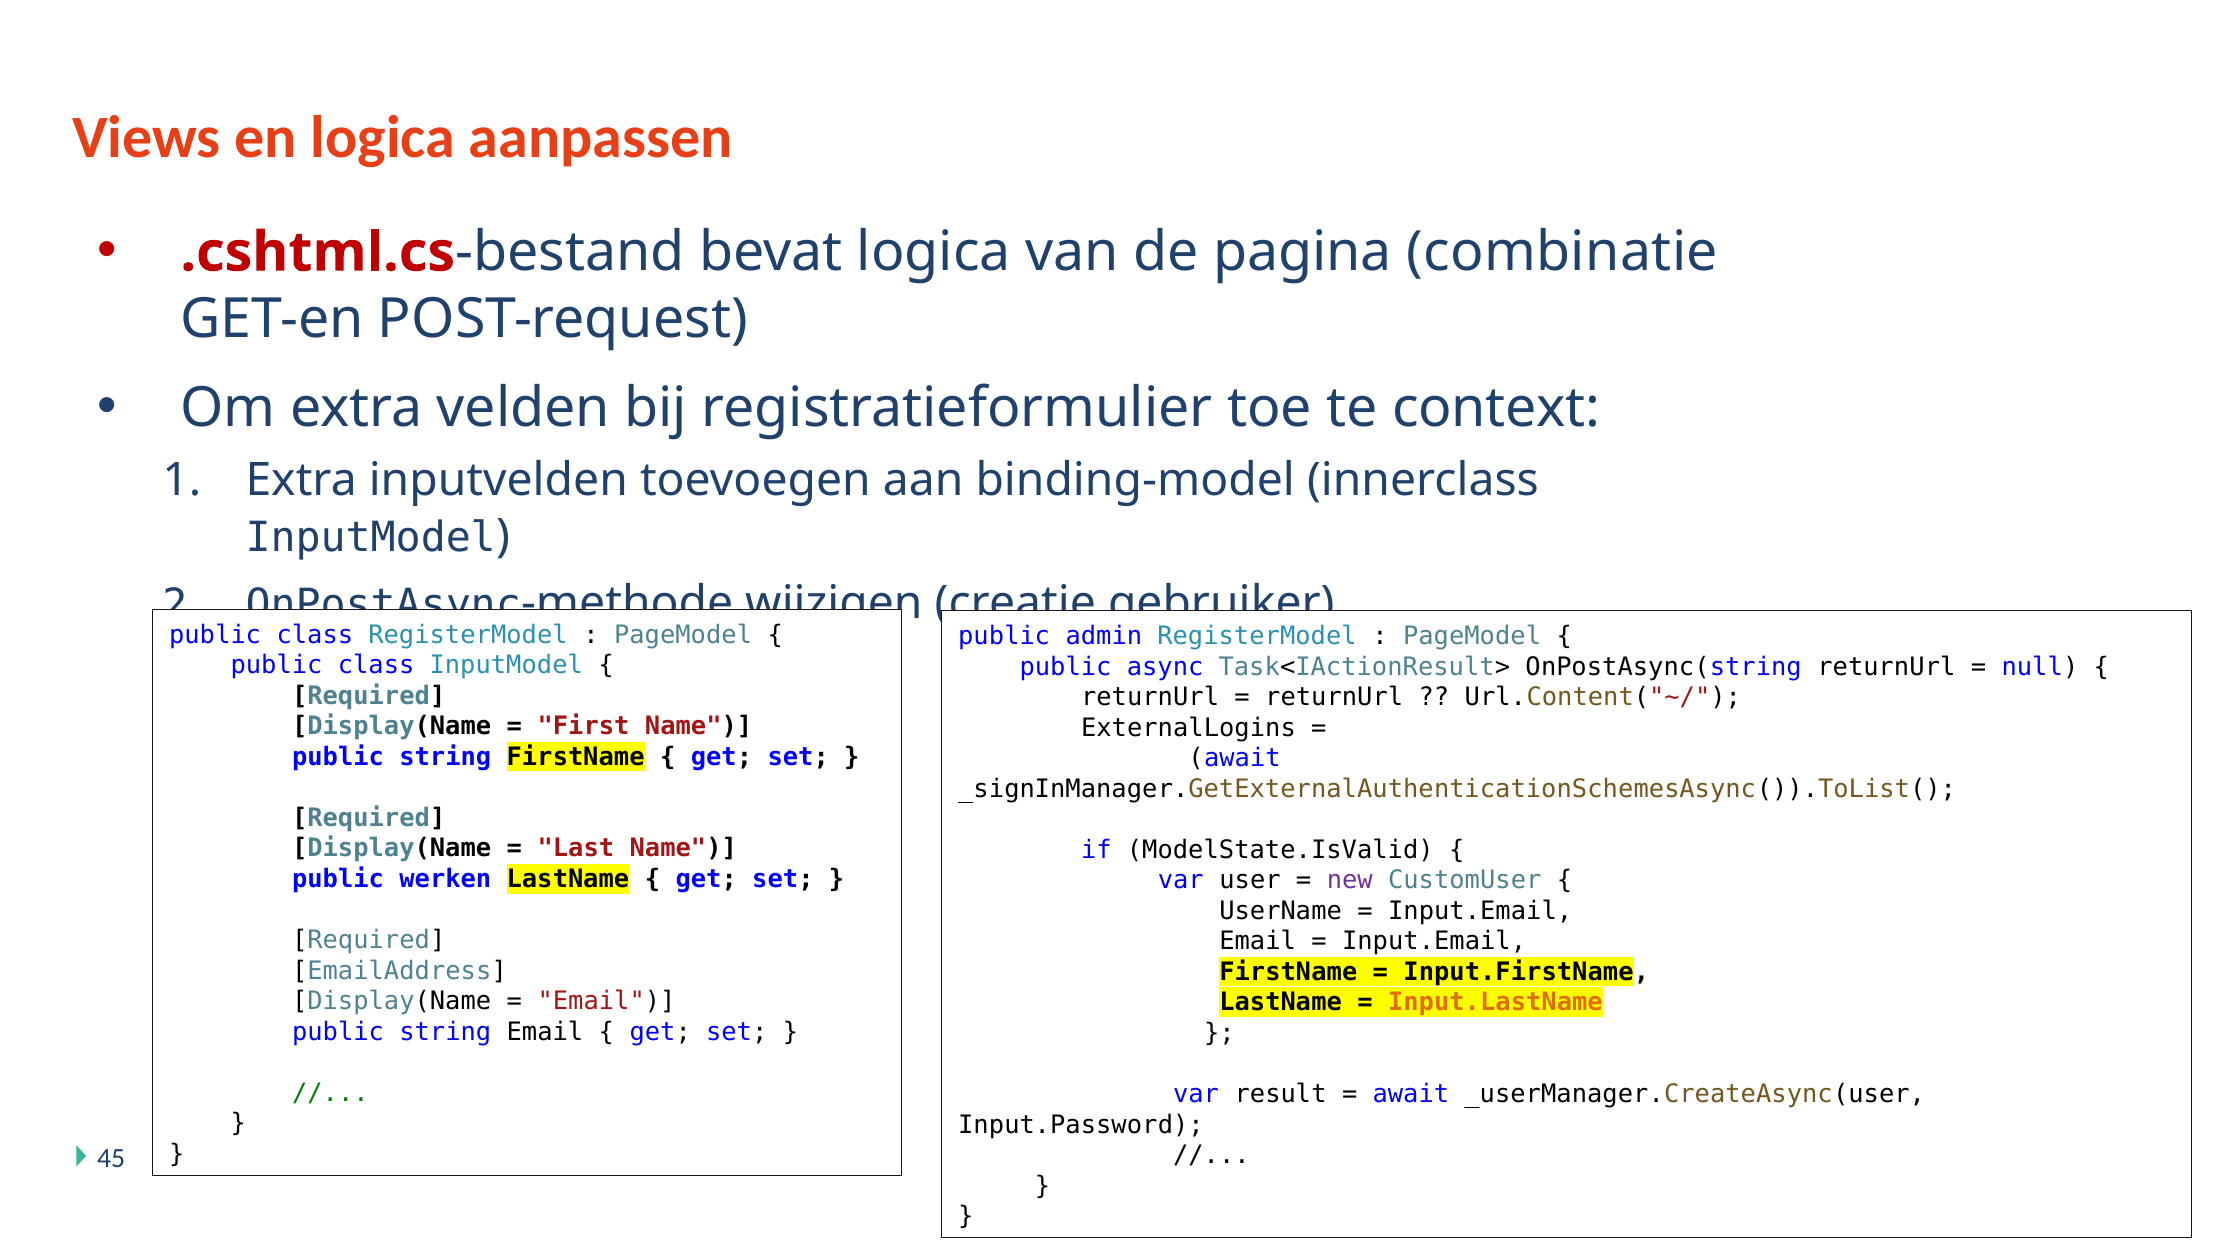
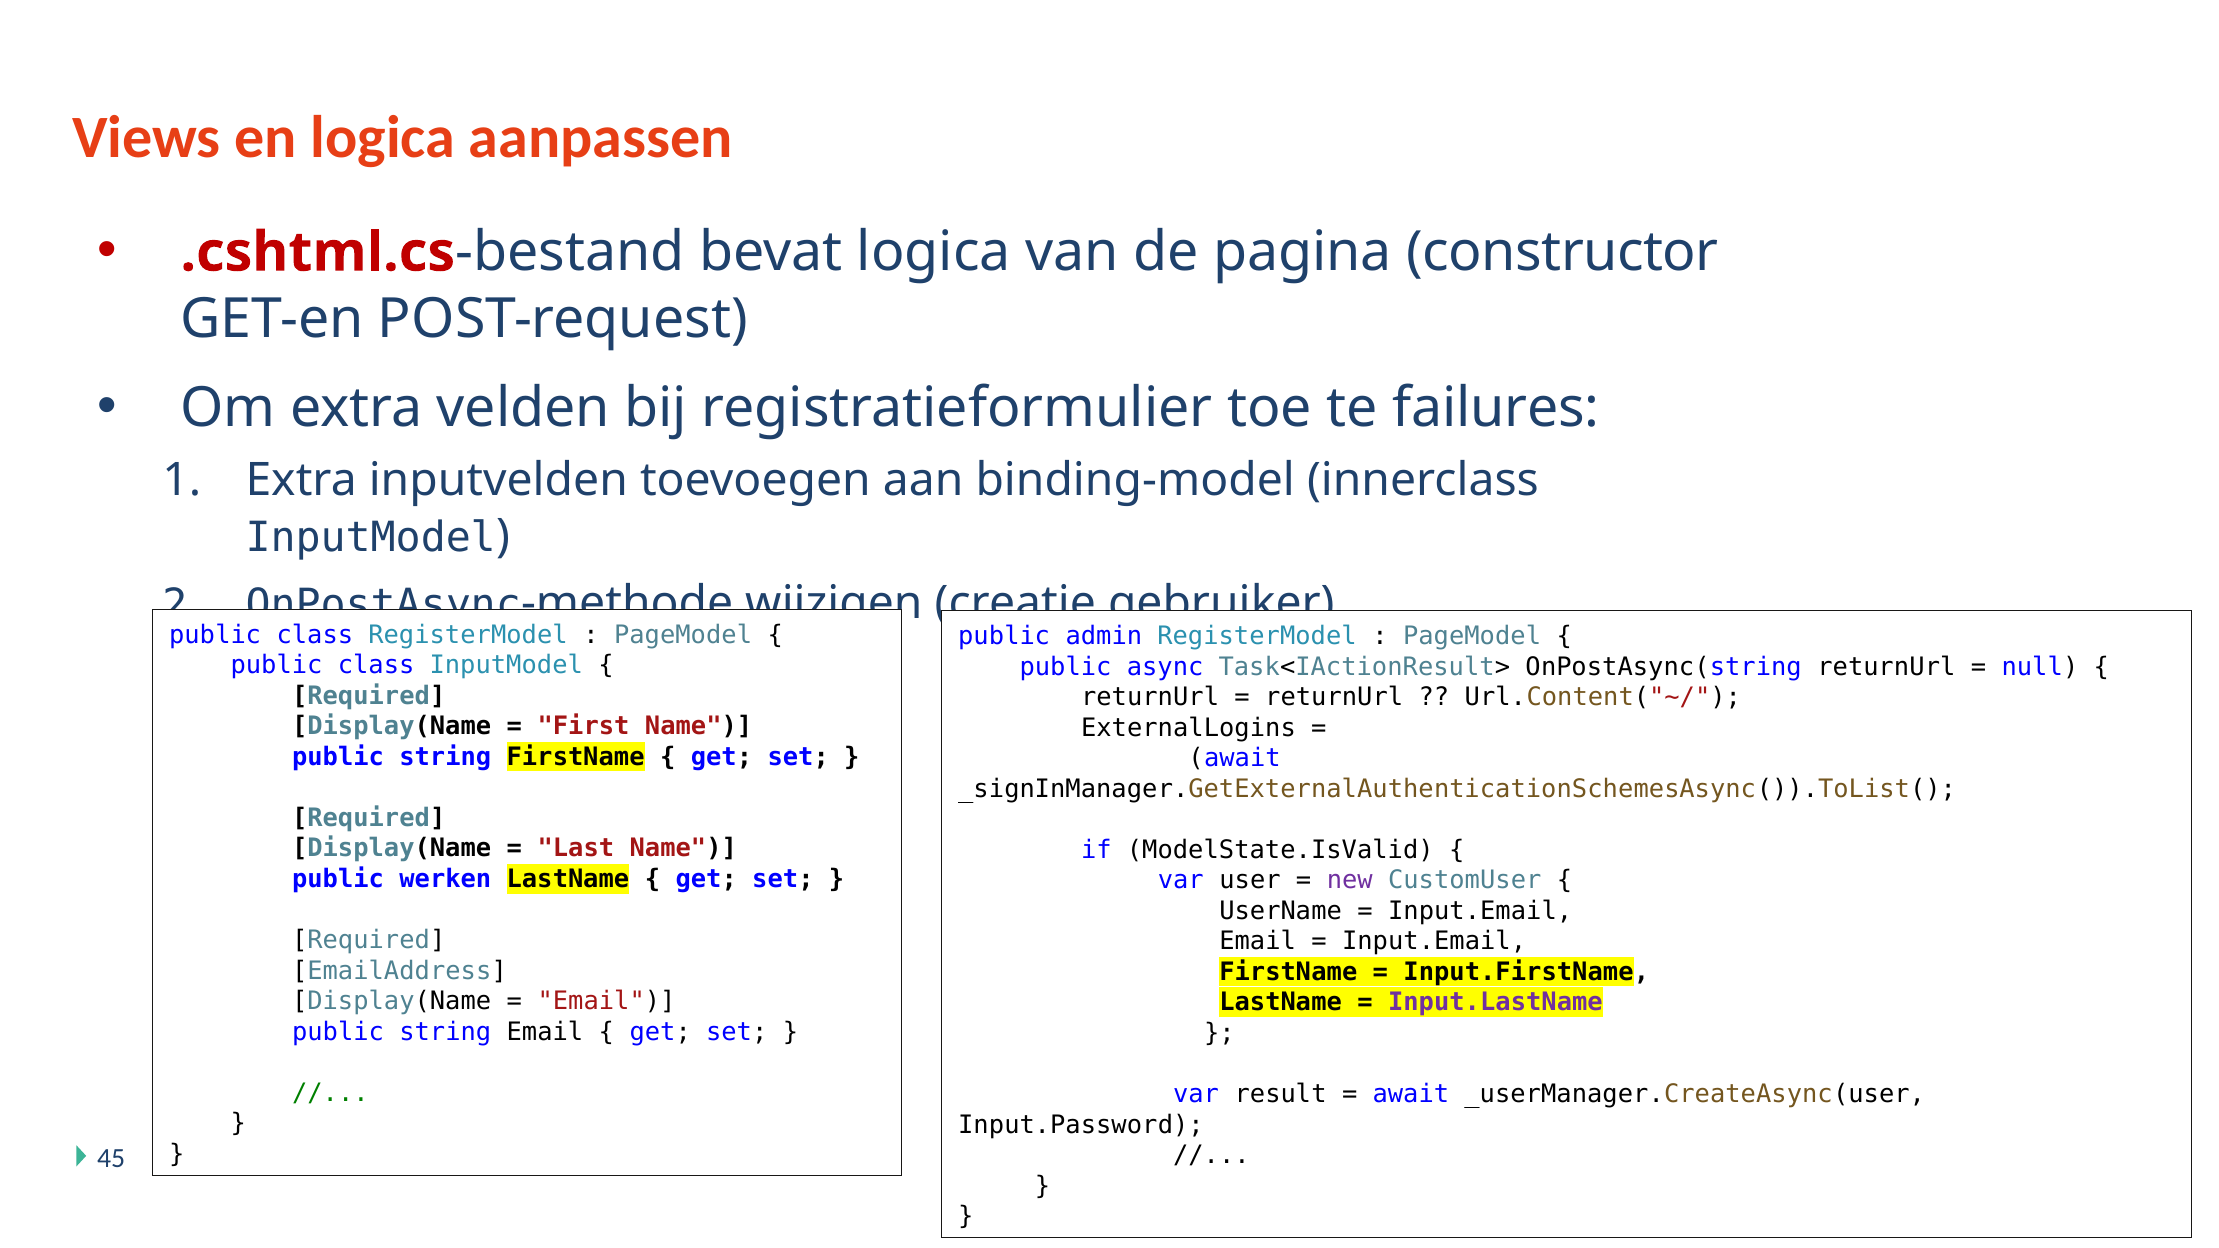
combinatie: combinatie -> constructor (1563, 252)
context: context -> failures (1496, 409)
Input.LastName colour: orange -> purple (1495, 1003)
